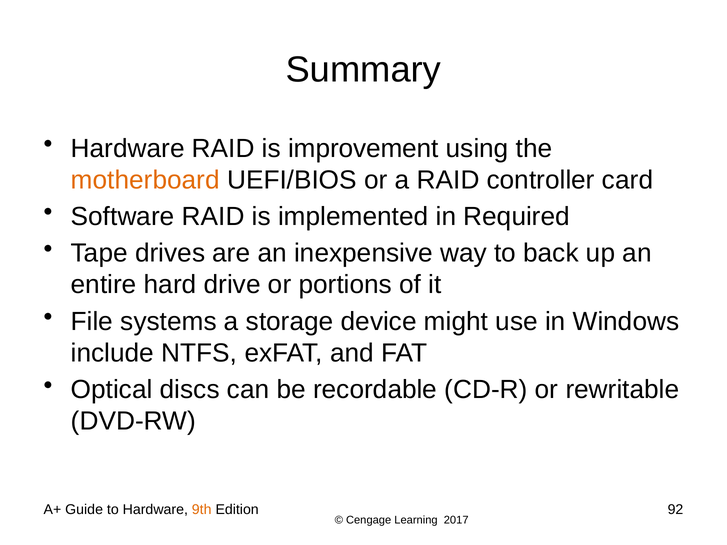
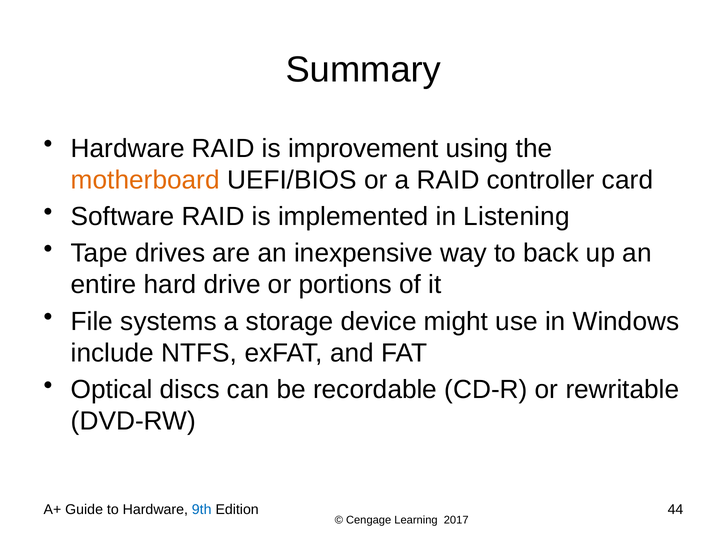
Required: Required -> Listening (517, 217)
9th colour: orange -> blue (202, 510)
92: 92 -> 44 (675, 510)
